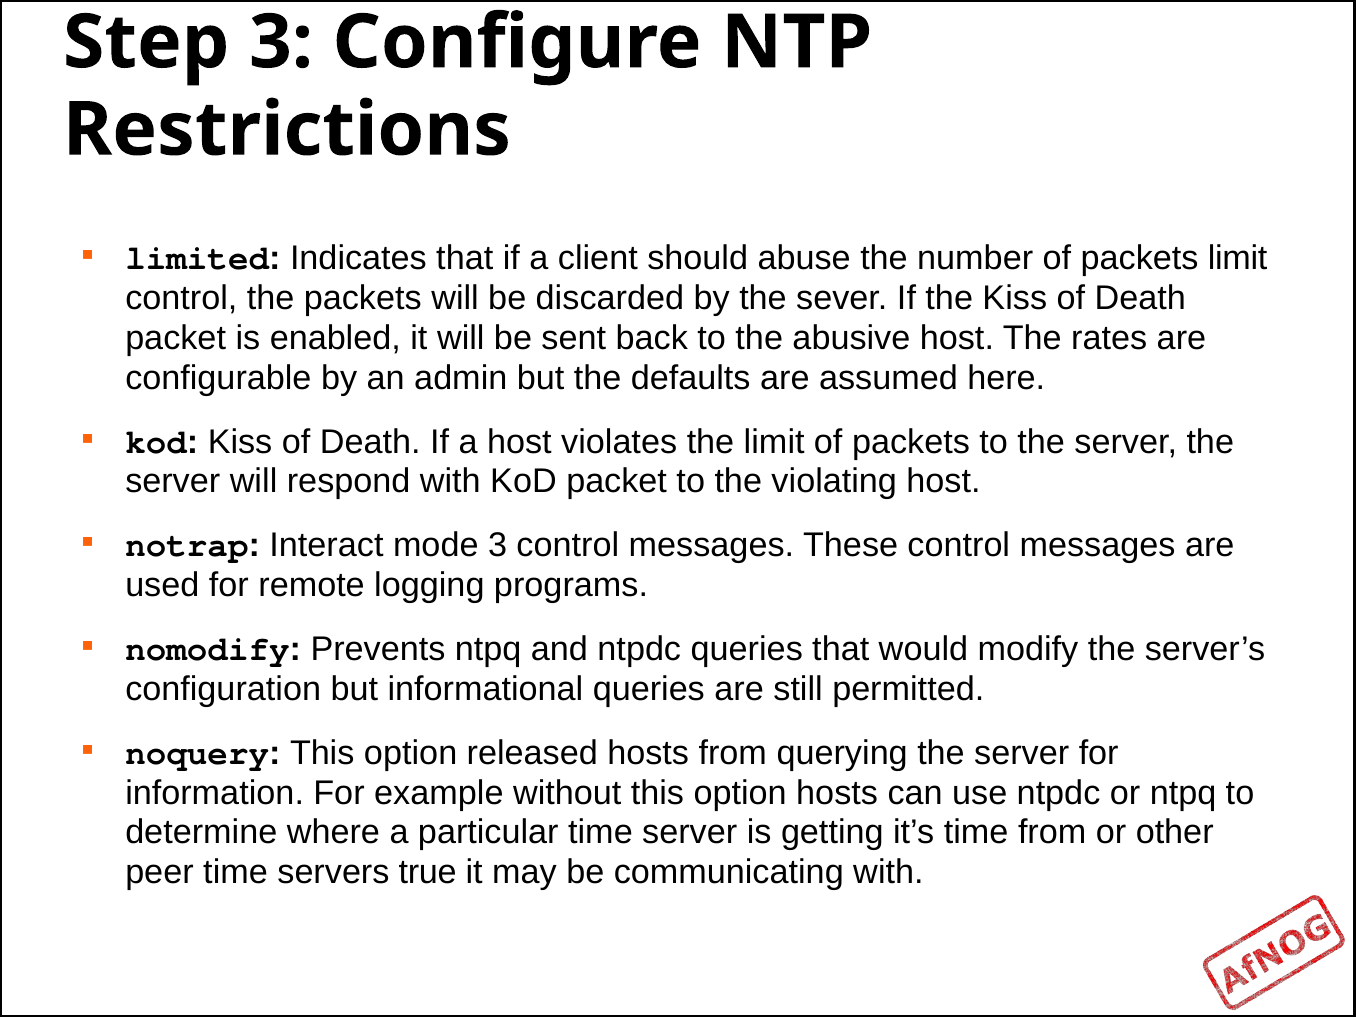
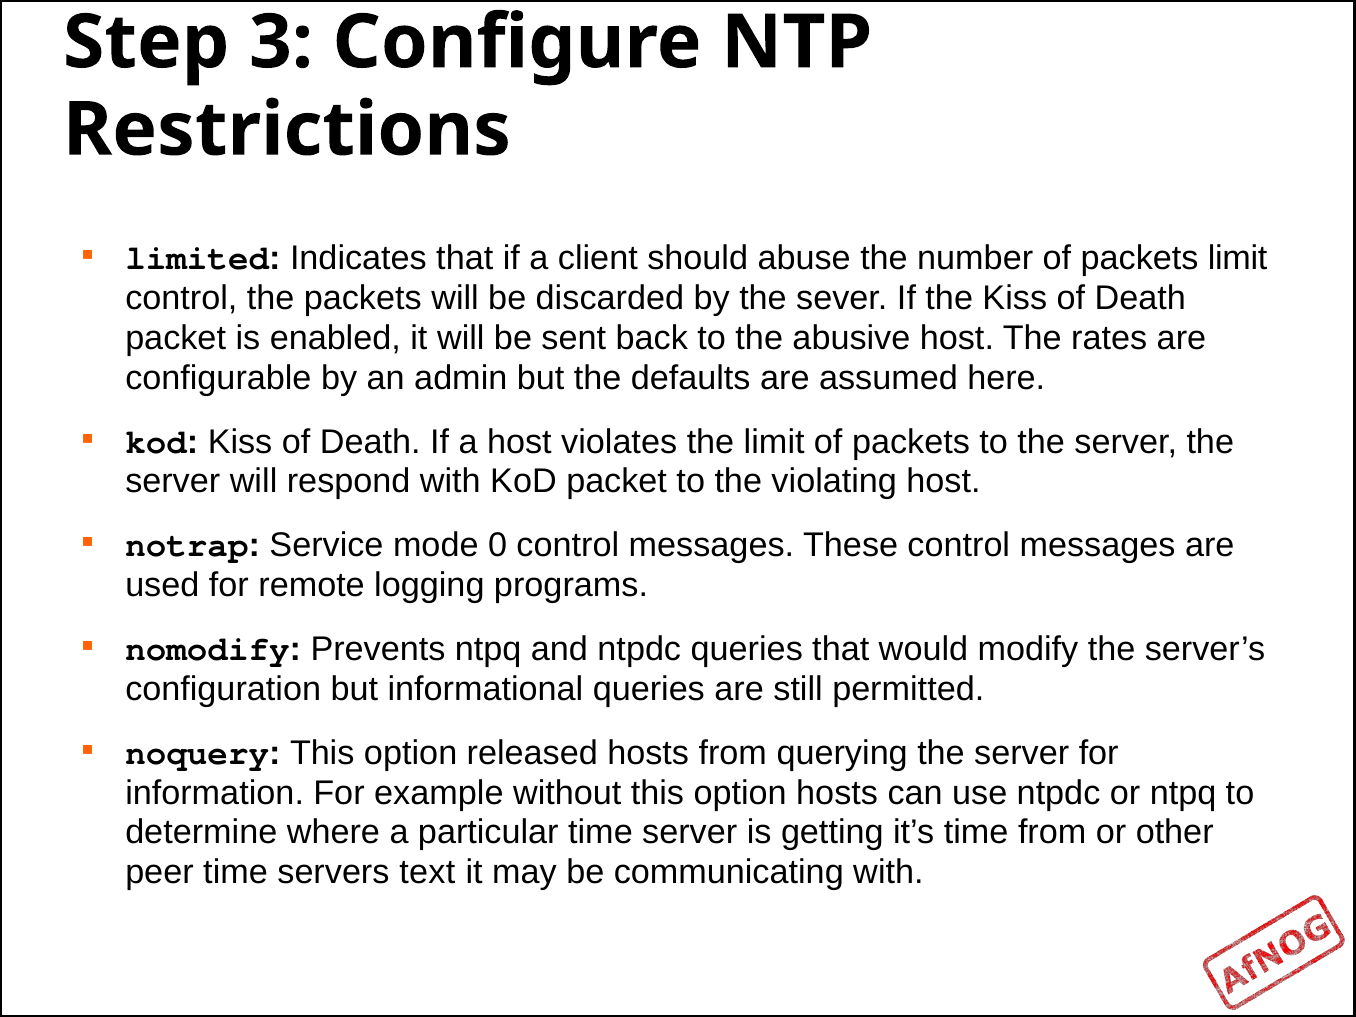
Interact: Interact -> Service (326, 545)
mode 3: 3 -> 0 (498, 545)
true: true -> text (427, 872)
